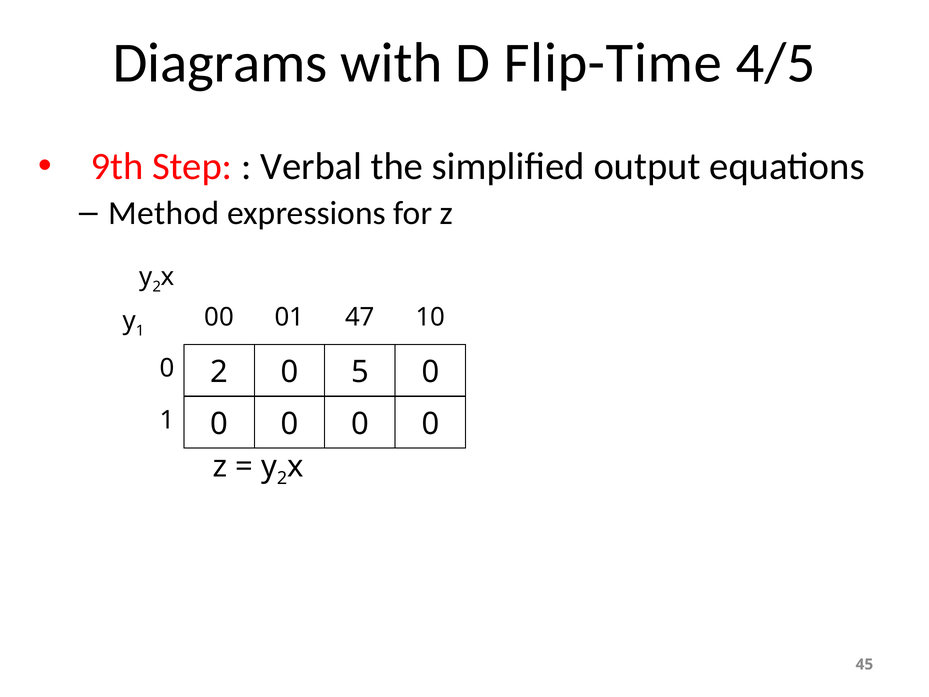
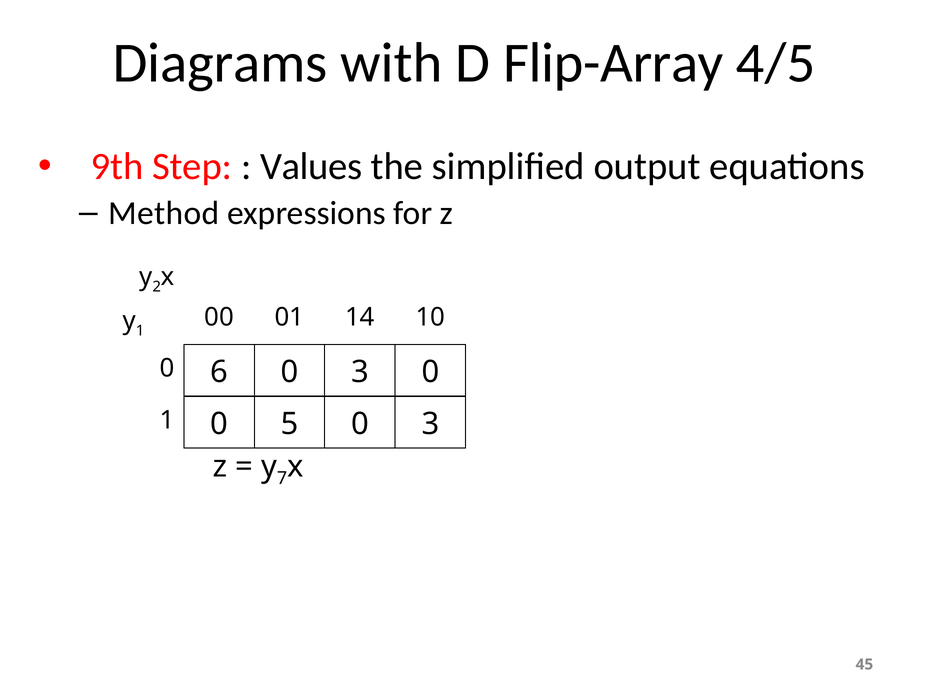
Flip-Time: Flip-Time -> Flip-Array (613, 63)
Verbal: Verbal -> Values (311, 167)
47: 47 -> 14 (360, 317)
0 2: 2 -> 6 (219, 372)
5: 5 -> 3 (360, 372)
1 0 0: 0 -> 5 (290, 424)
0: 0 -> 3 (430, 424)
2: 2 -> 7 (282, 478)
